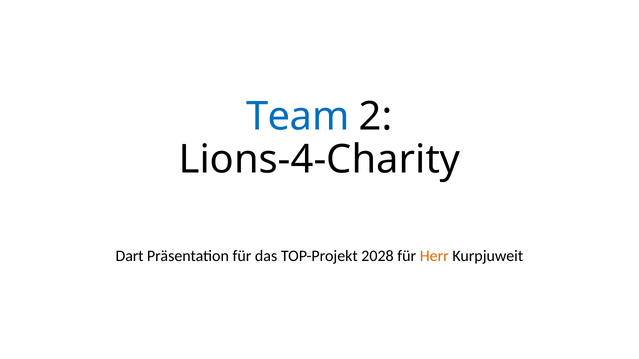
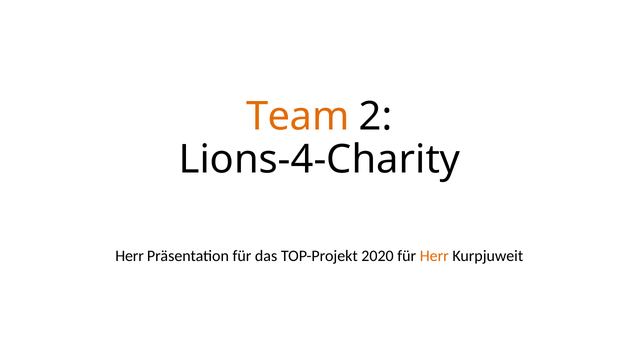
Team colour: blue -> orange (298, 117)
Dart: Dart -> Herr (130, 256)
2028: 2028 -> 2020 (378, 256)
